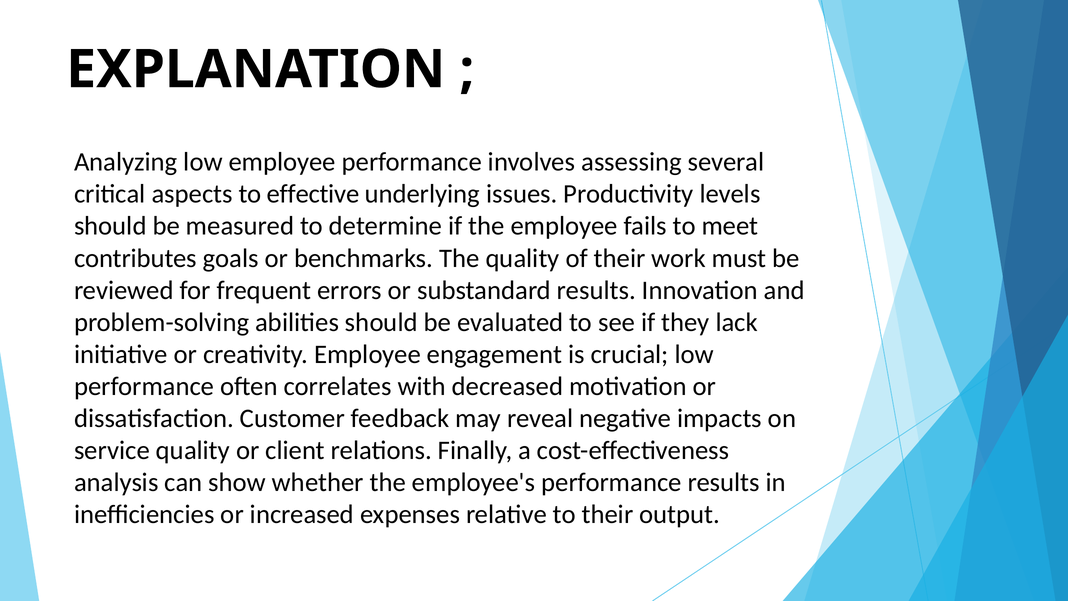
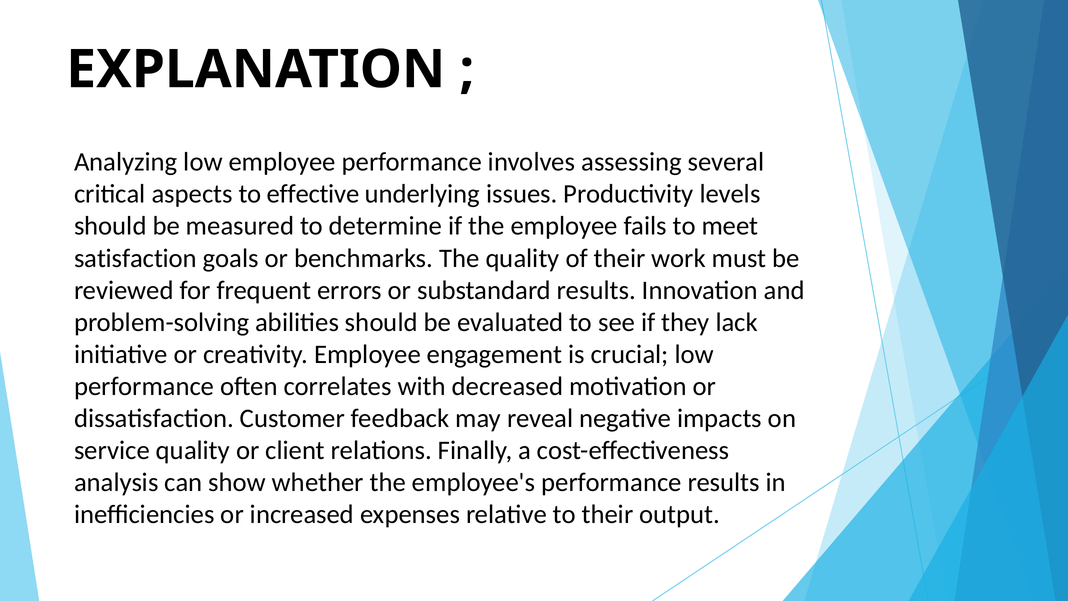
contributes: contributes -> satisfaction (135, 258)
